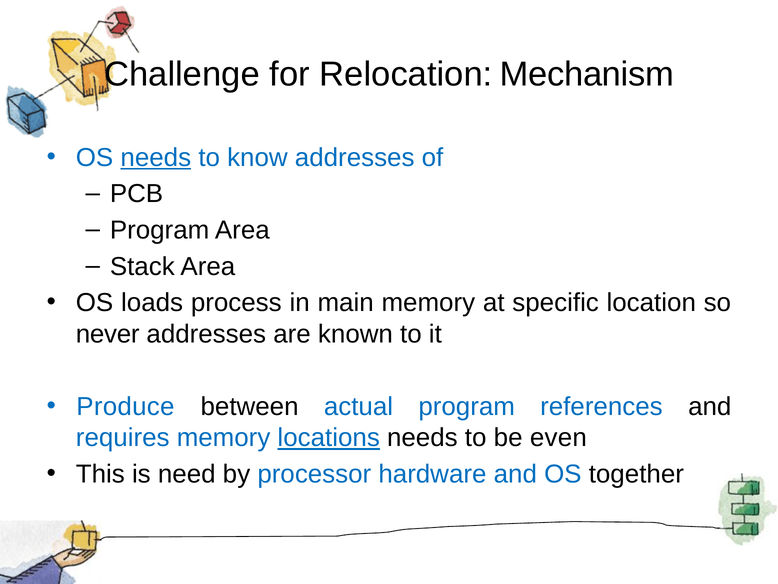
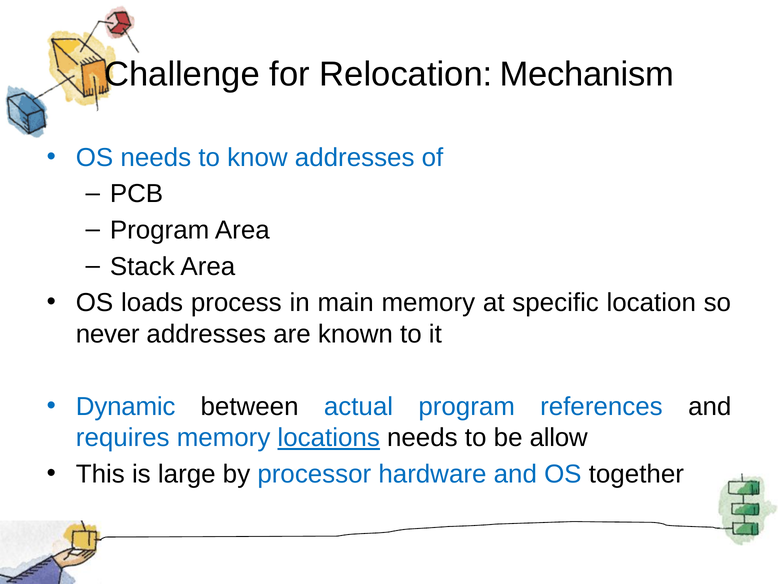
needs underline: present -> none (156, 157)
Produce: Produce -> Dynamic (126, 406)
even: even -> allow (559, 437)
need: need -> large (187, 474)
